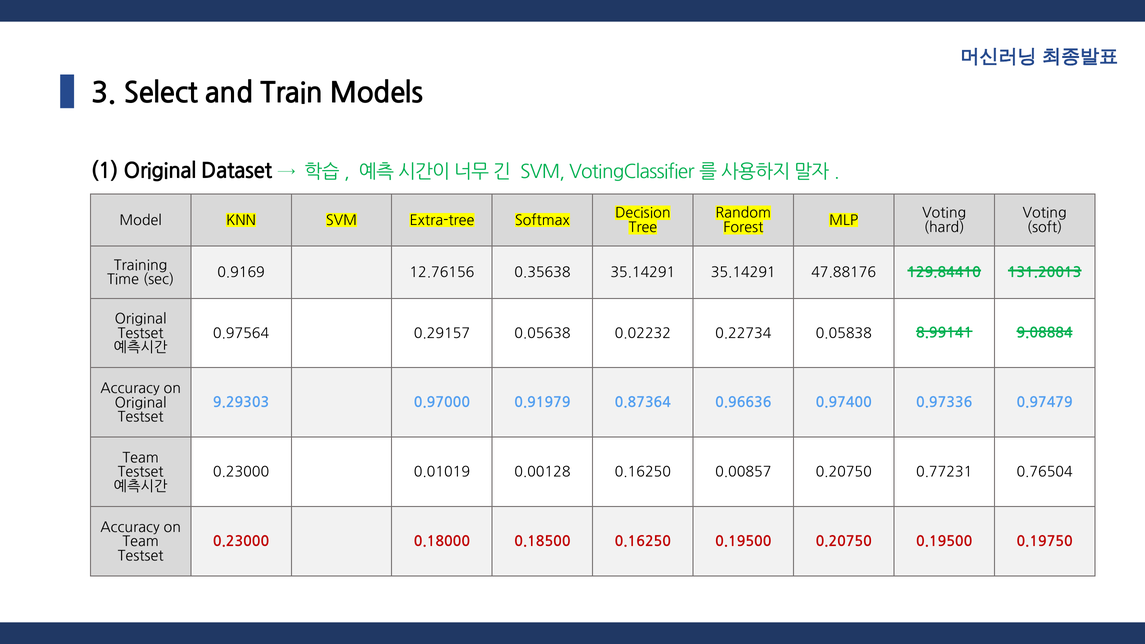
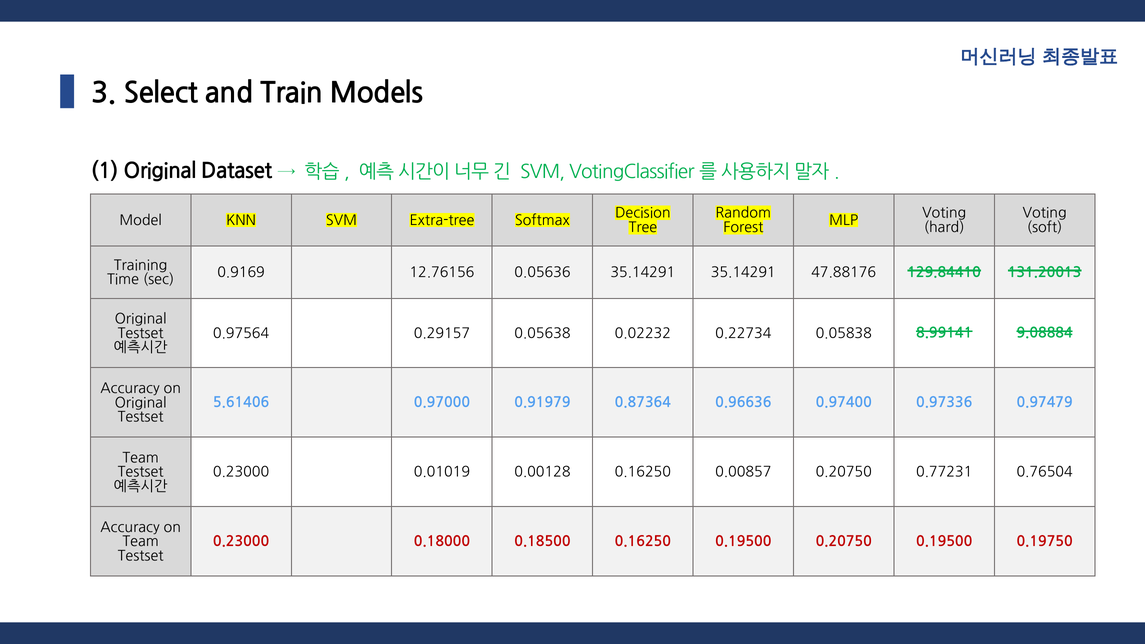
0.35638: 0.35638 -> 0.05636 (542, 273)
9.29303: 9.29303 -> 5.61406 (241, 403)
